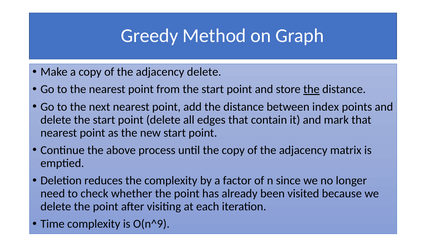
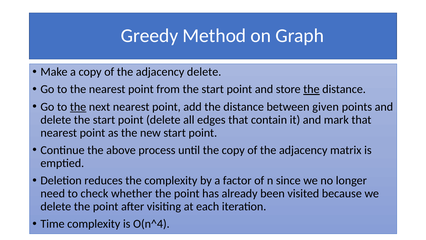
the underline: none -> present (78, 107)
index: index -> given (326, 107)
O(n^9: O(n^9 -> O(n^4 (151, 224)
